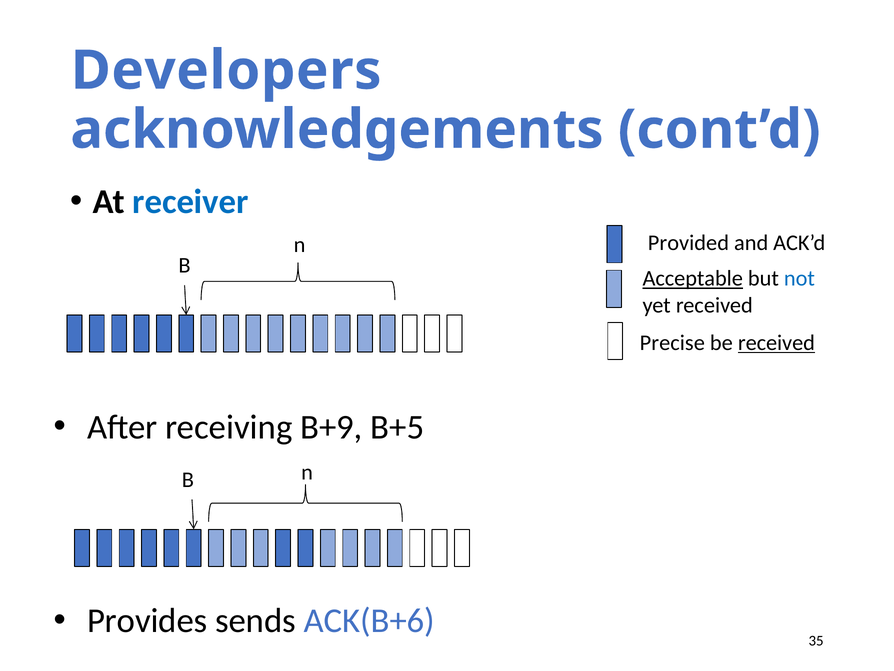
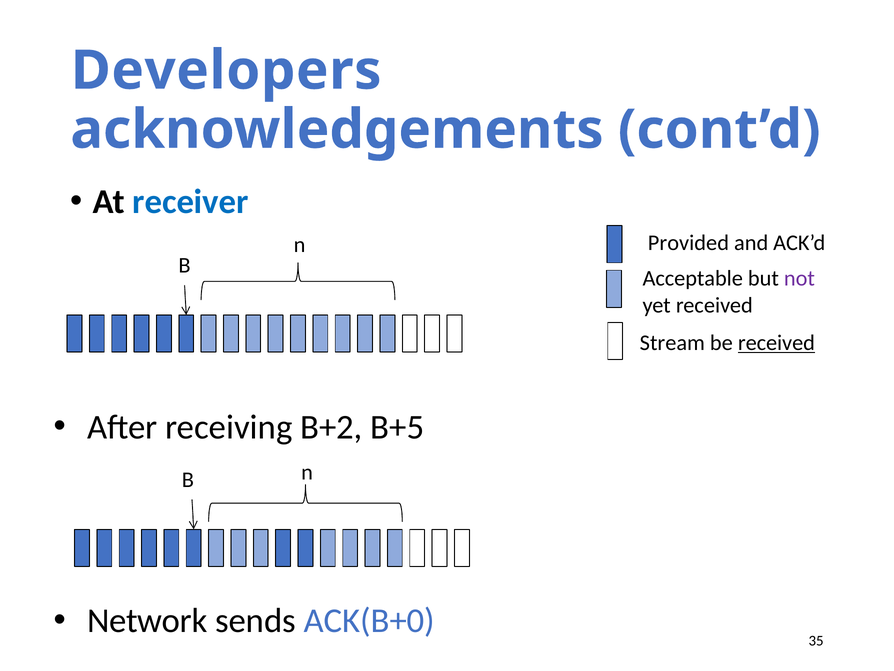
Acceptable underline: present -> none (693, 278)
not colour: blue -> purple (799, 278)
Precise: Precise -> Stream (672, 343)
B+9: B+9 -> B+2 (331, 427)
Provides: Provides -> Network (147, 620)
ACK(B+6: ACK(B+6 -> ACK(B+0 (369, 620)
